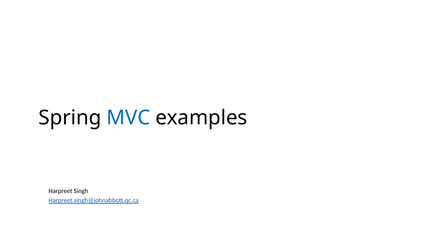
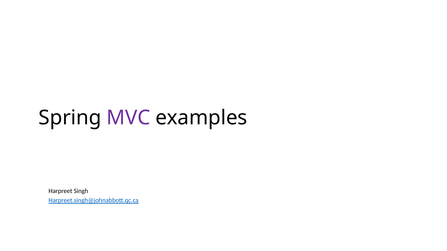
MVC colour: blue -> purple (128, 118)
